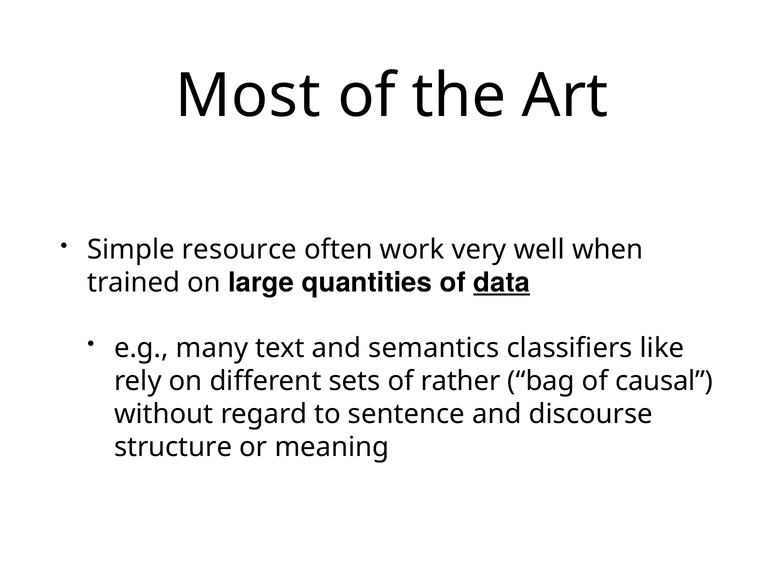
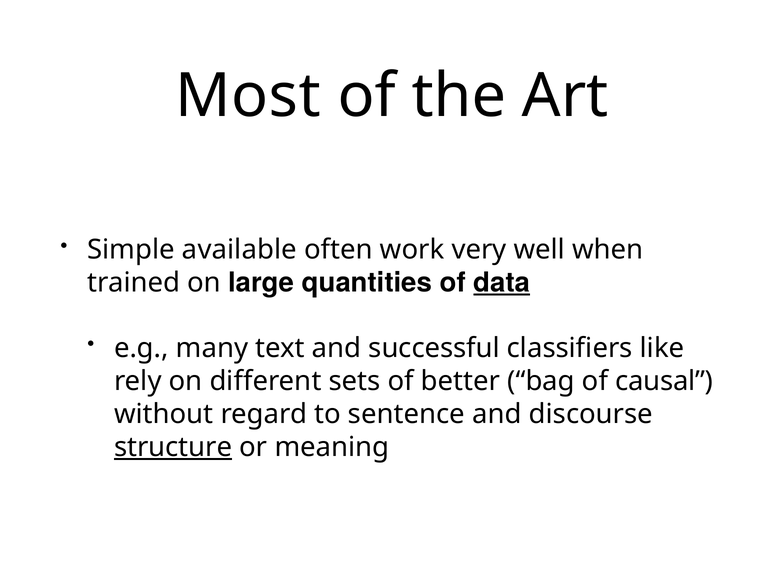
resource: resource -> available (239, 250)
semantics: semantics -> successful (434, 348)
rather: rather -> better (460, 381)
structure underline: none -> present (173, 447)
